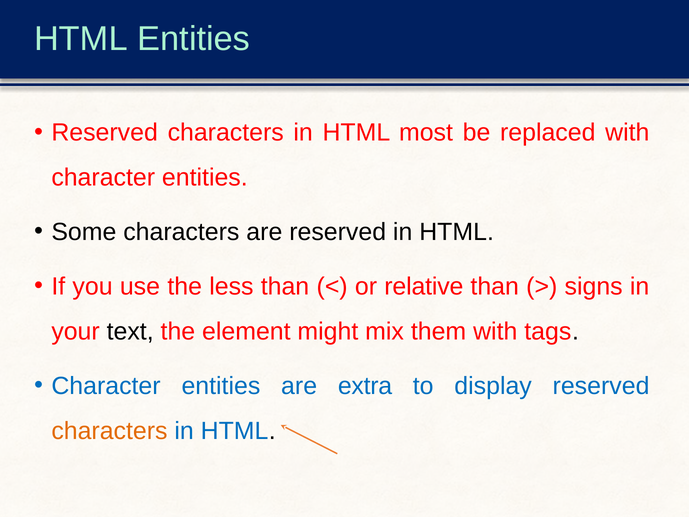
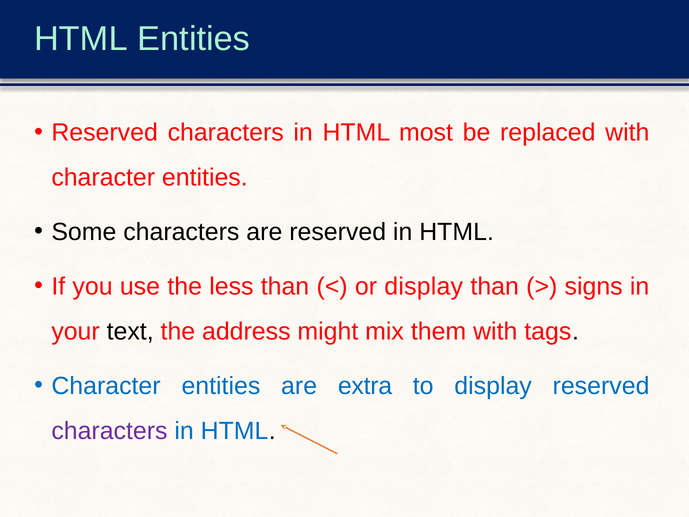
or relative: relative -> display (424, 286)
element: element -> address (246, 331)
characters colour: orange -> purple (109, 431)
